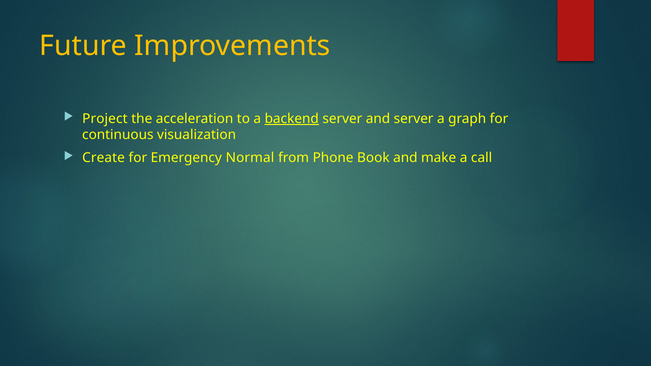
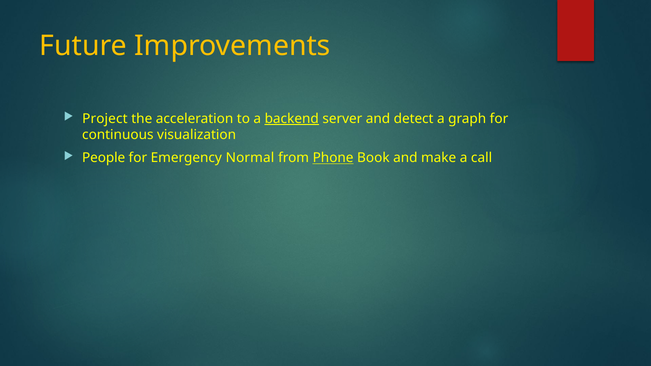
and server: server -> detect (414, 119)
Create: Create -> People (104, 158)
Phone underline: none -> present (333, 158)
